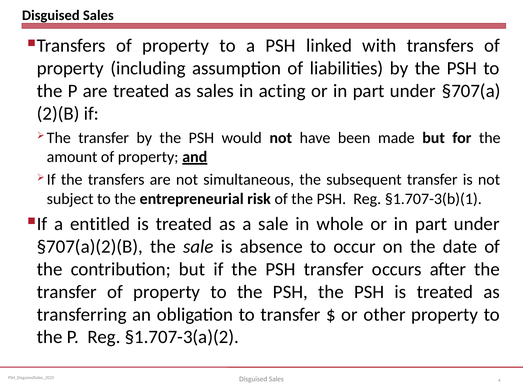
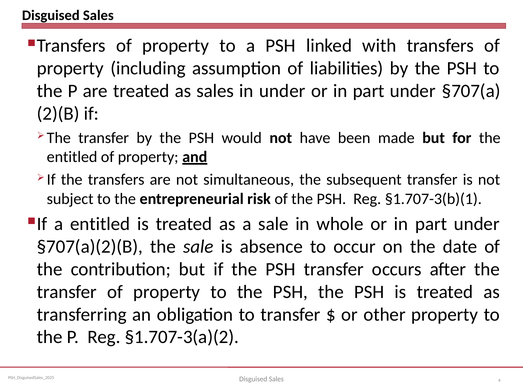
in acting: acting -> under (282, 91)
amount: amount -> entitled (72, 157)
